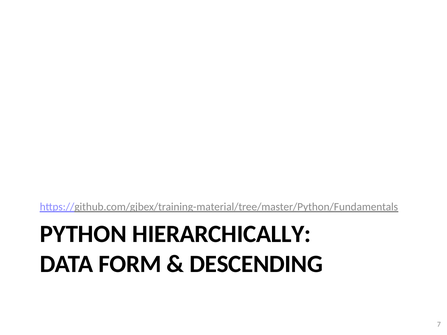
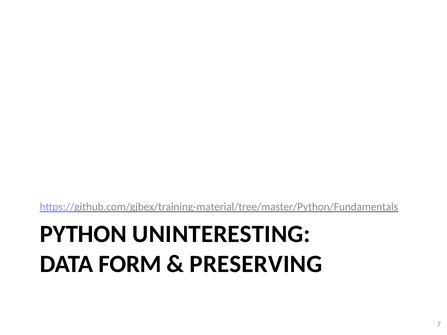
HIERARCHICALLY: HIERARCHICALLY -> UNINTERESTING (221, 234)
DESCENDING: DESCENDING -> PRESERVING (256, 264)
